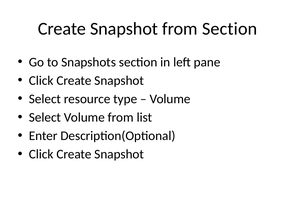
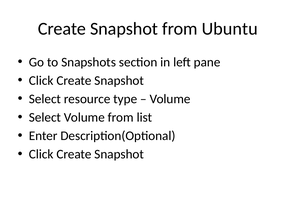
from Section: Section -> Ubuntu (230, 29)
